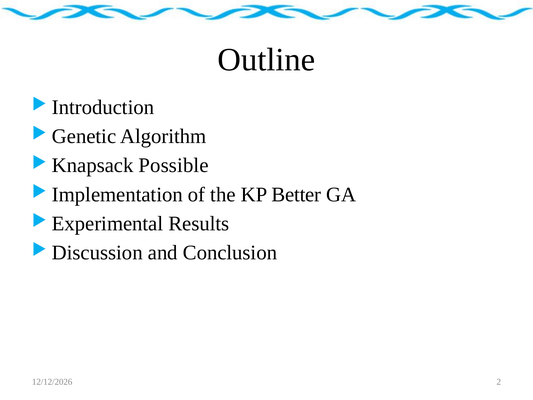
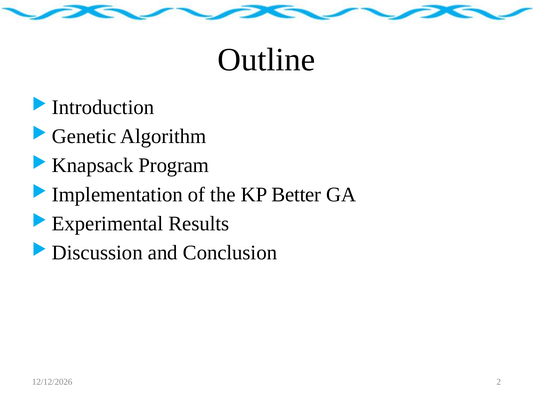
Possible: Possible -> Program (174, 165)
